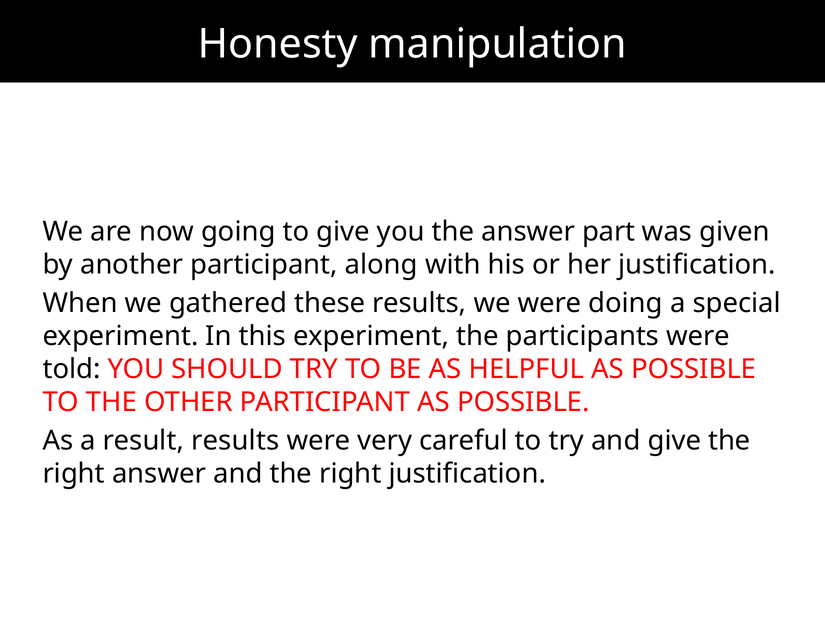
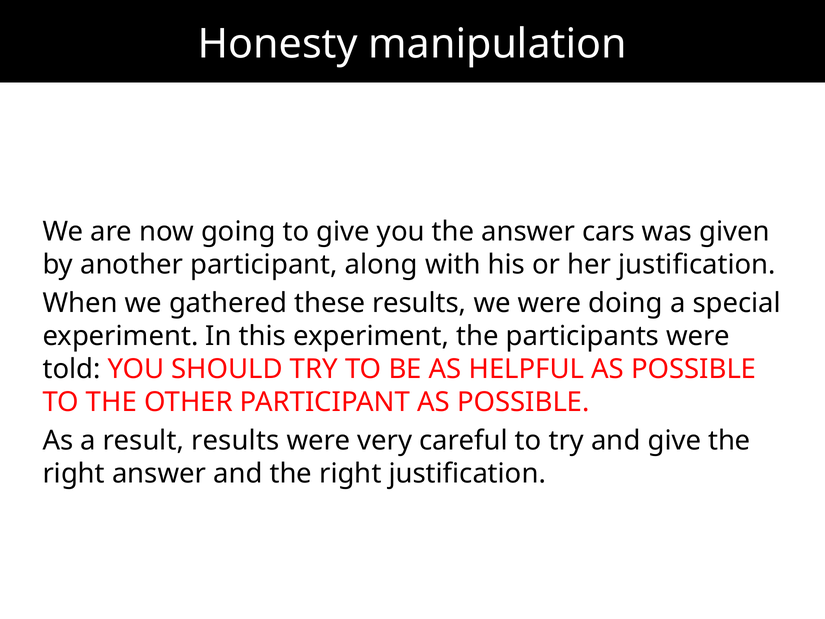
part: part -> cars (609, 232)
